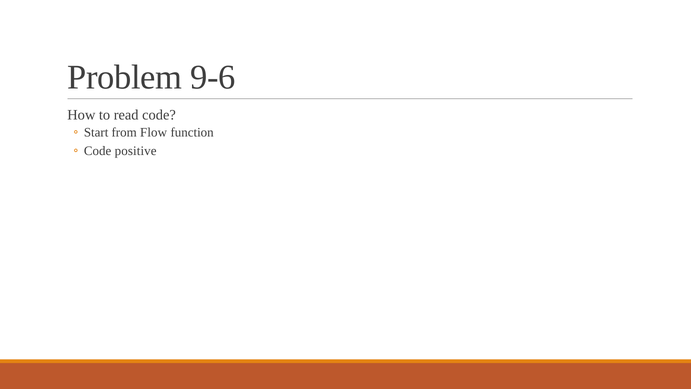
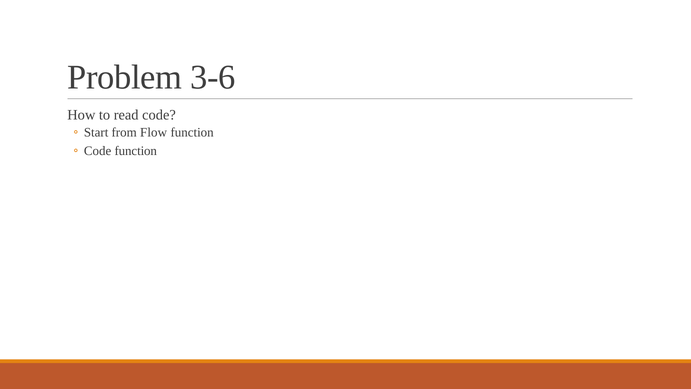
9-6: 9-6 -> 3-6 (213, 77)
Code positive: positive -> function (136, 151)
